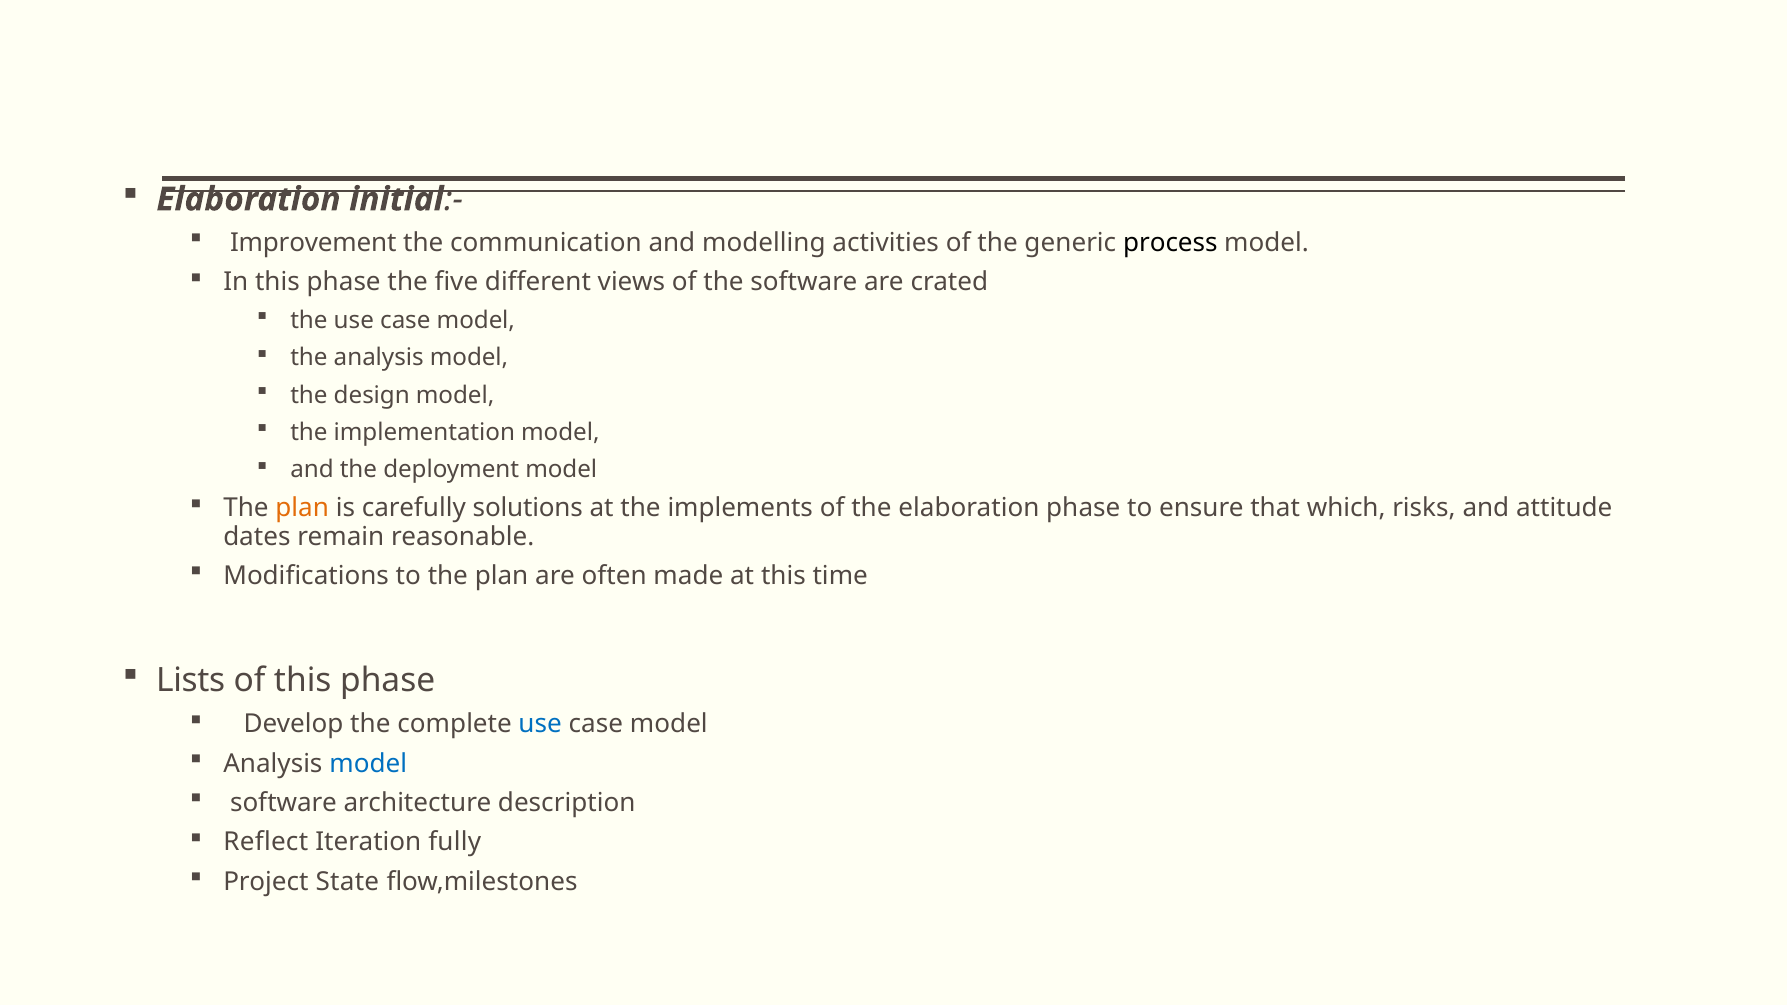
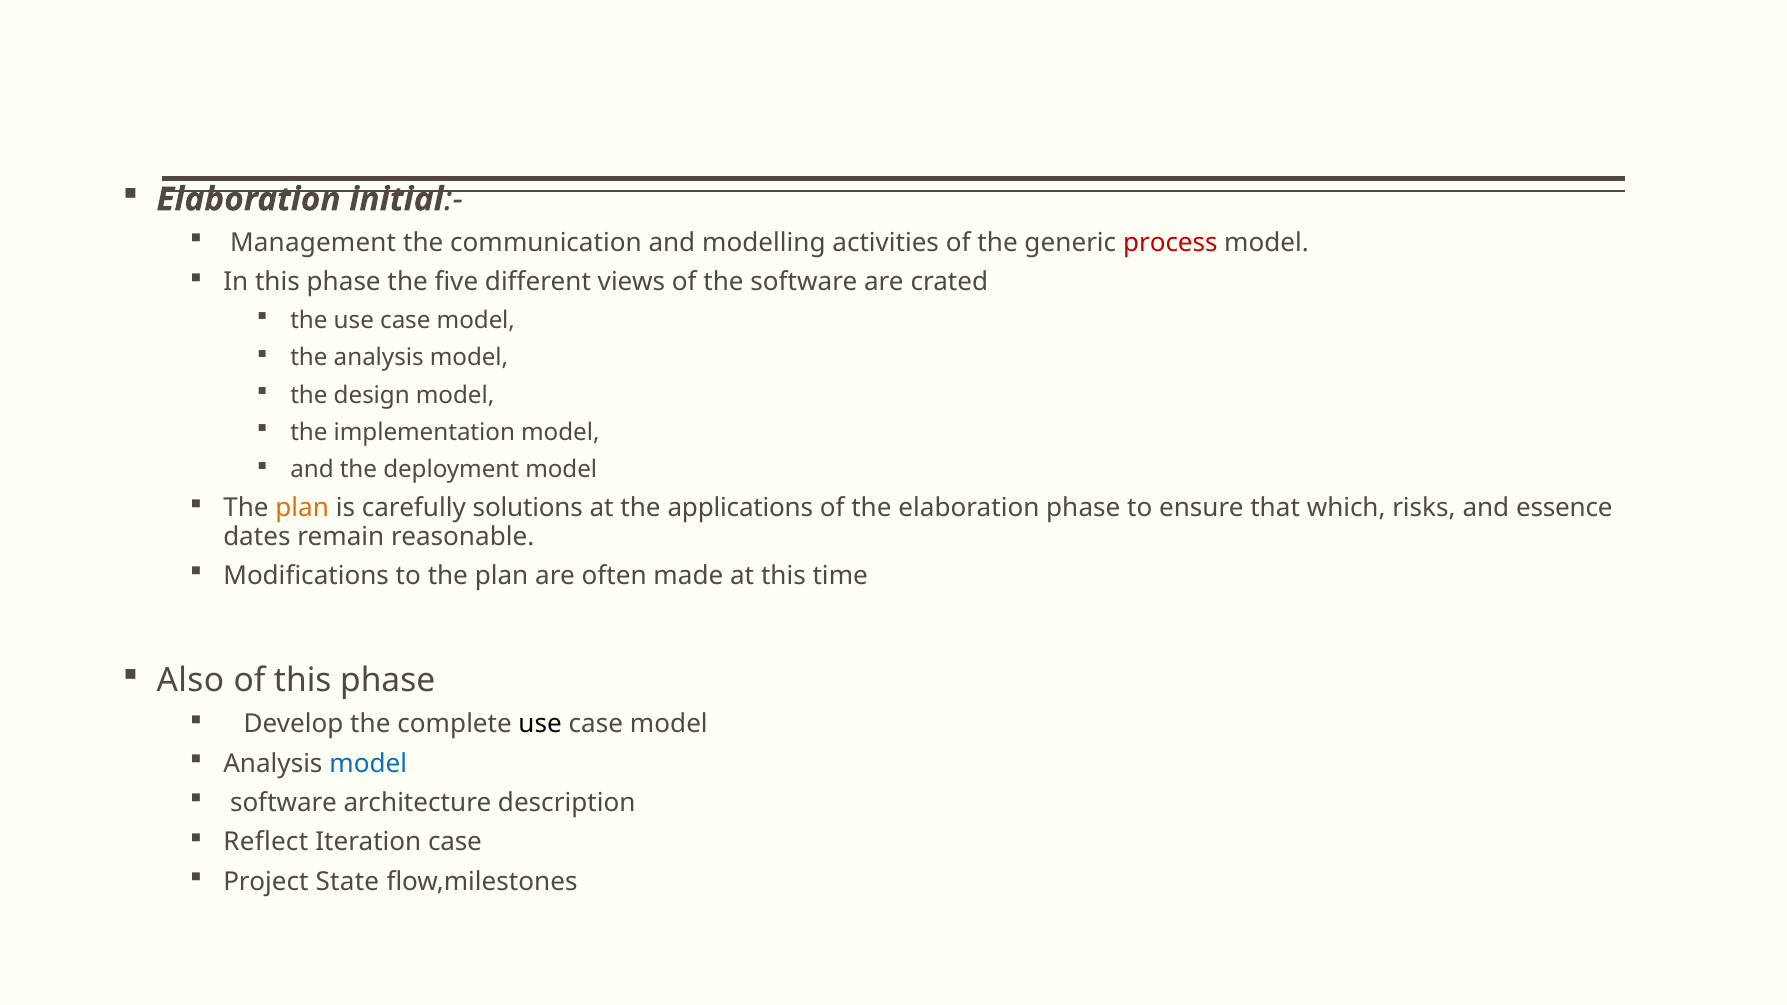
Improvement: Improvement -> Management (313, 243)
process colour: black -> red (1170, 243)
implements: implements -> applications (740, 508)
attitude: attitude -> essence (1564, 508)
Lists: Lists -> Also (190, 681)
use colour: blue -> black (540, 724)
Iteration fully: fully -> case (455, 842)
